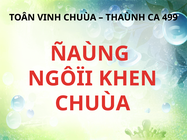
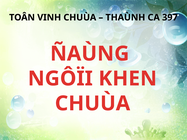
499: 499 -> 397 (170, 17)
